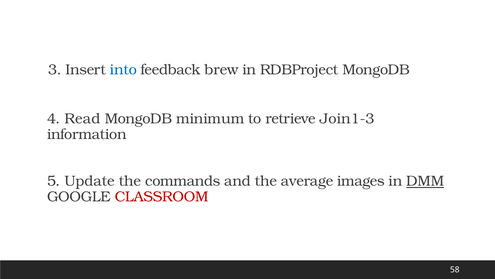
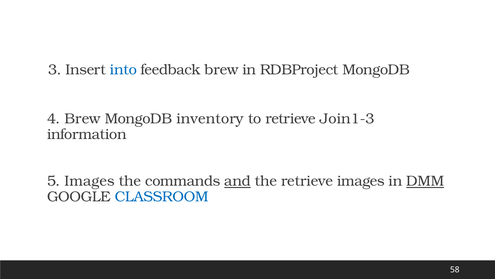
4 Read: Read -> Brew (82, 119)
minimum: minimum -> inventory (210, 119)
5 Update: Update -> Images (89, 181)
and underline: none -> present (238, 181)
the average: average -> retrieve (307, 181)
CLASSROOM colour: red -> blue (162, 196)
